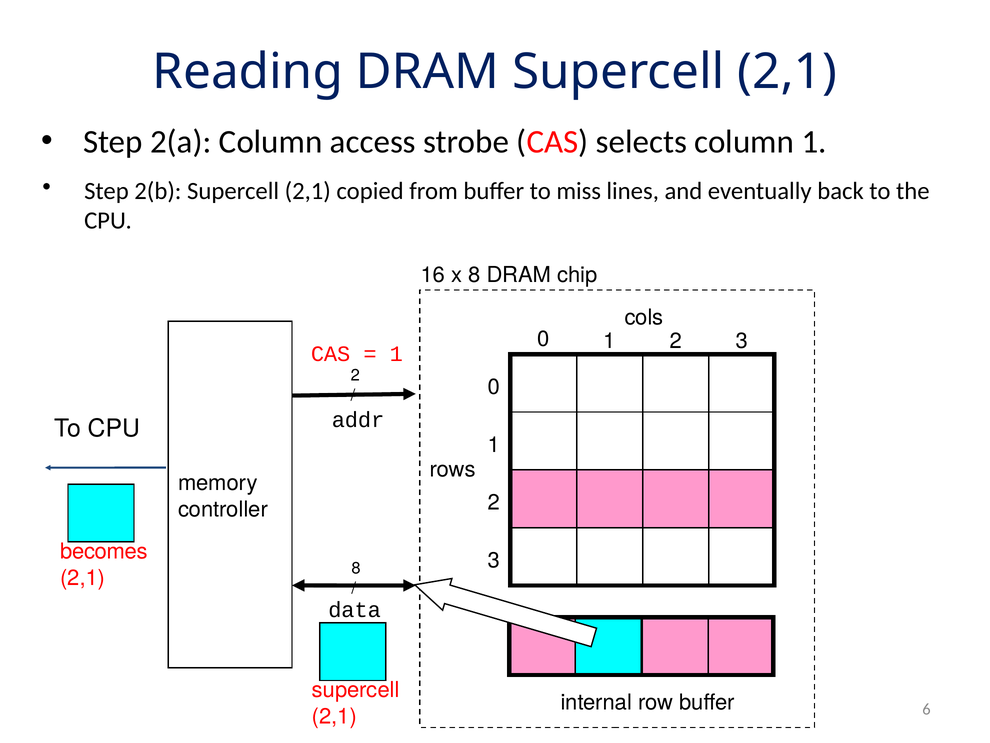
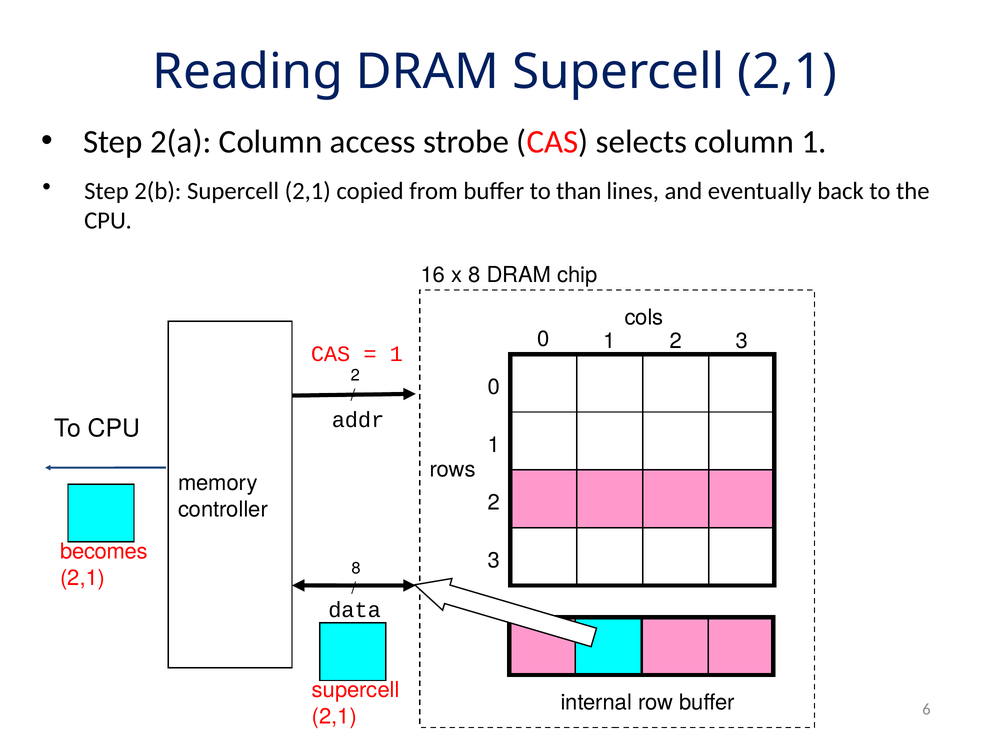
miss: miss -> than (579, 191)
